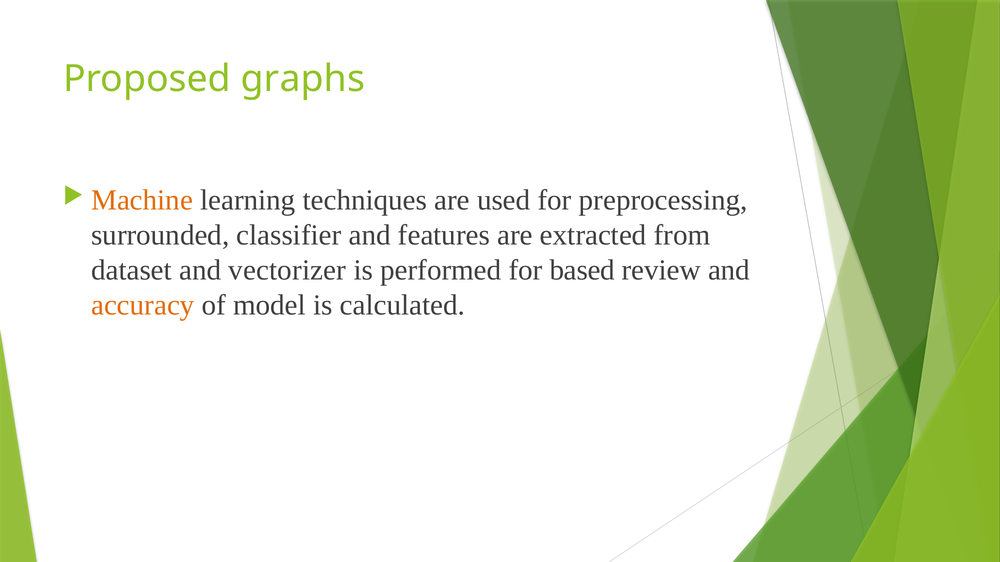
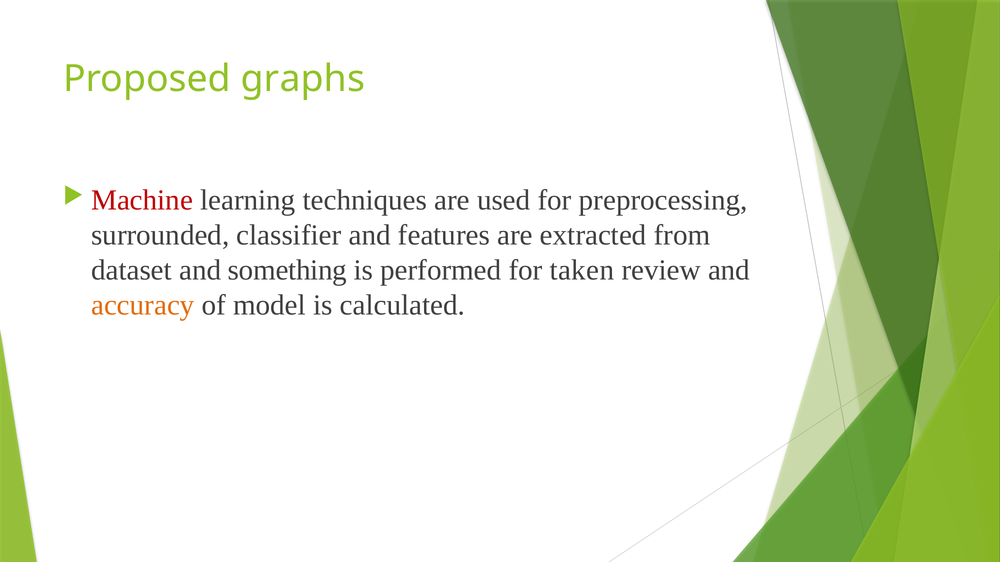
Machine colour: orange -> red (142, 201)
vectorizer: vectorizer -> something (287, 271)
based: based -> taken (582, 271)
